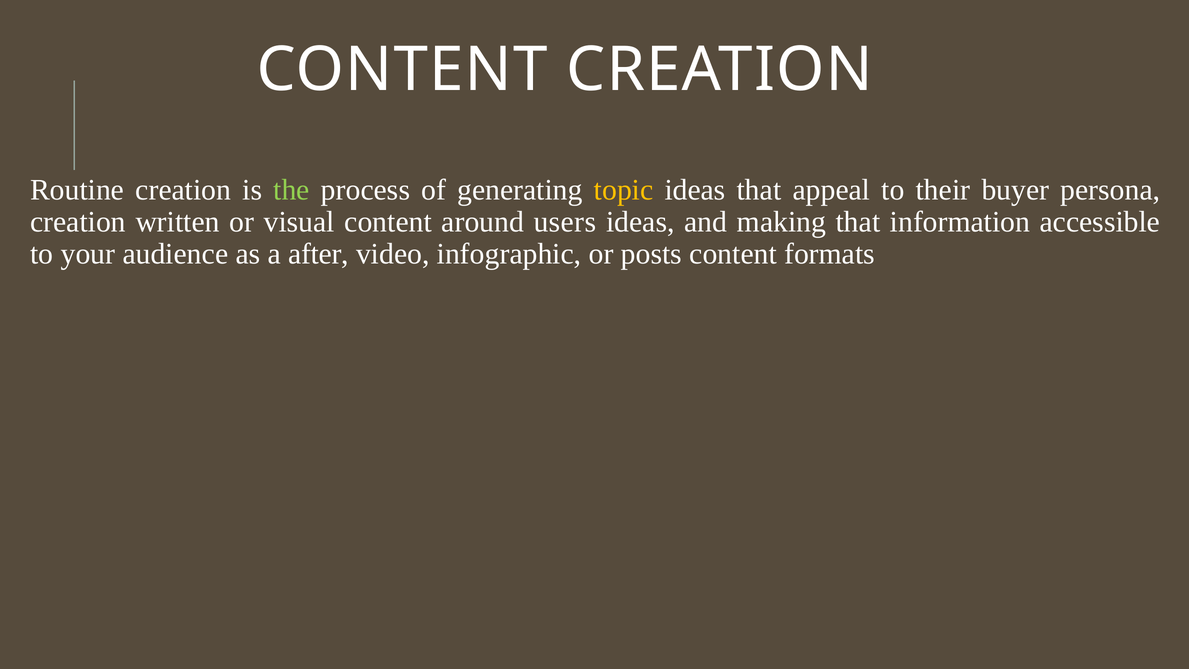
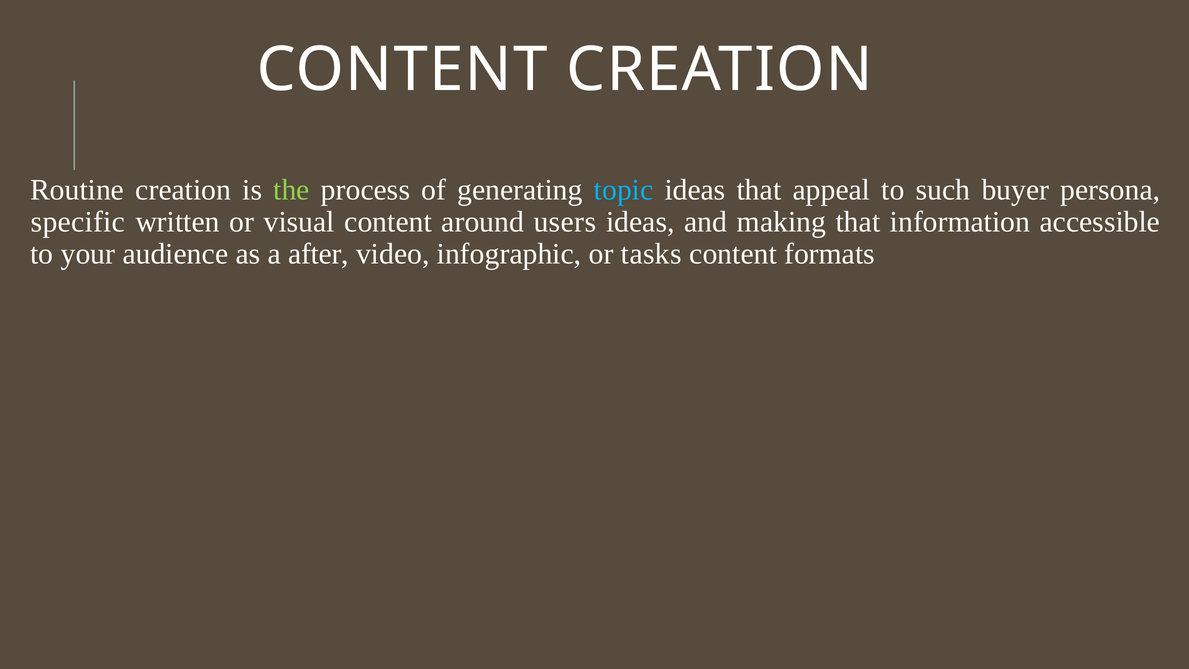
topic colour: yellow -> light blue (624, 190)
their: their -> such (943, 190)
creation: creation -> specific (78, 222)
posts: posts -> tasks (651, 254)
